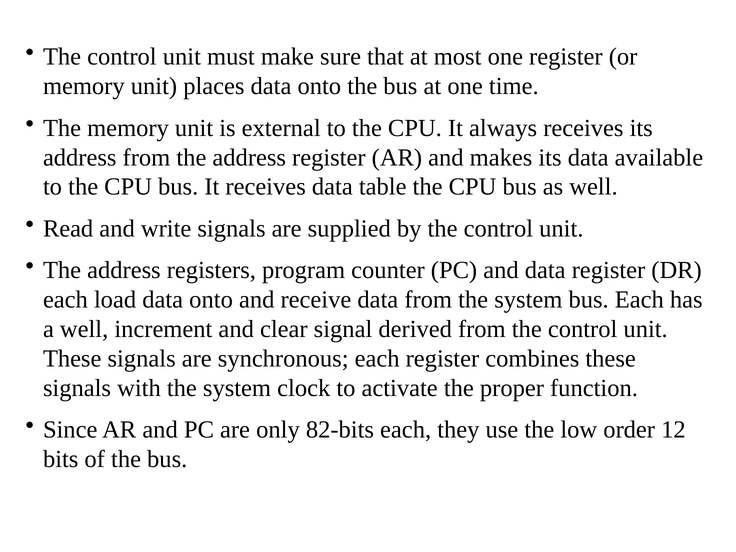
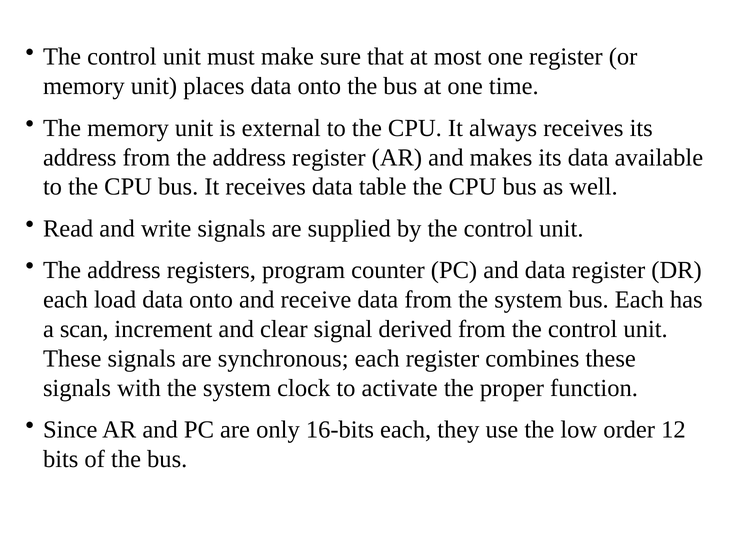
a well: well -> scan (84, 329)
82-bits: 82-bits -> 16-bits (340, 430)
